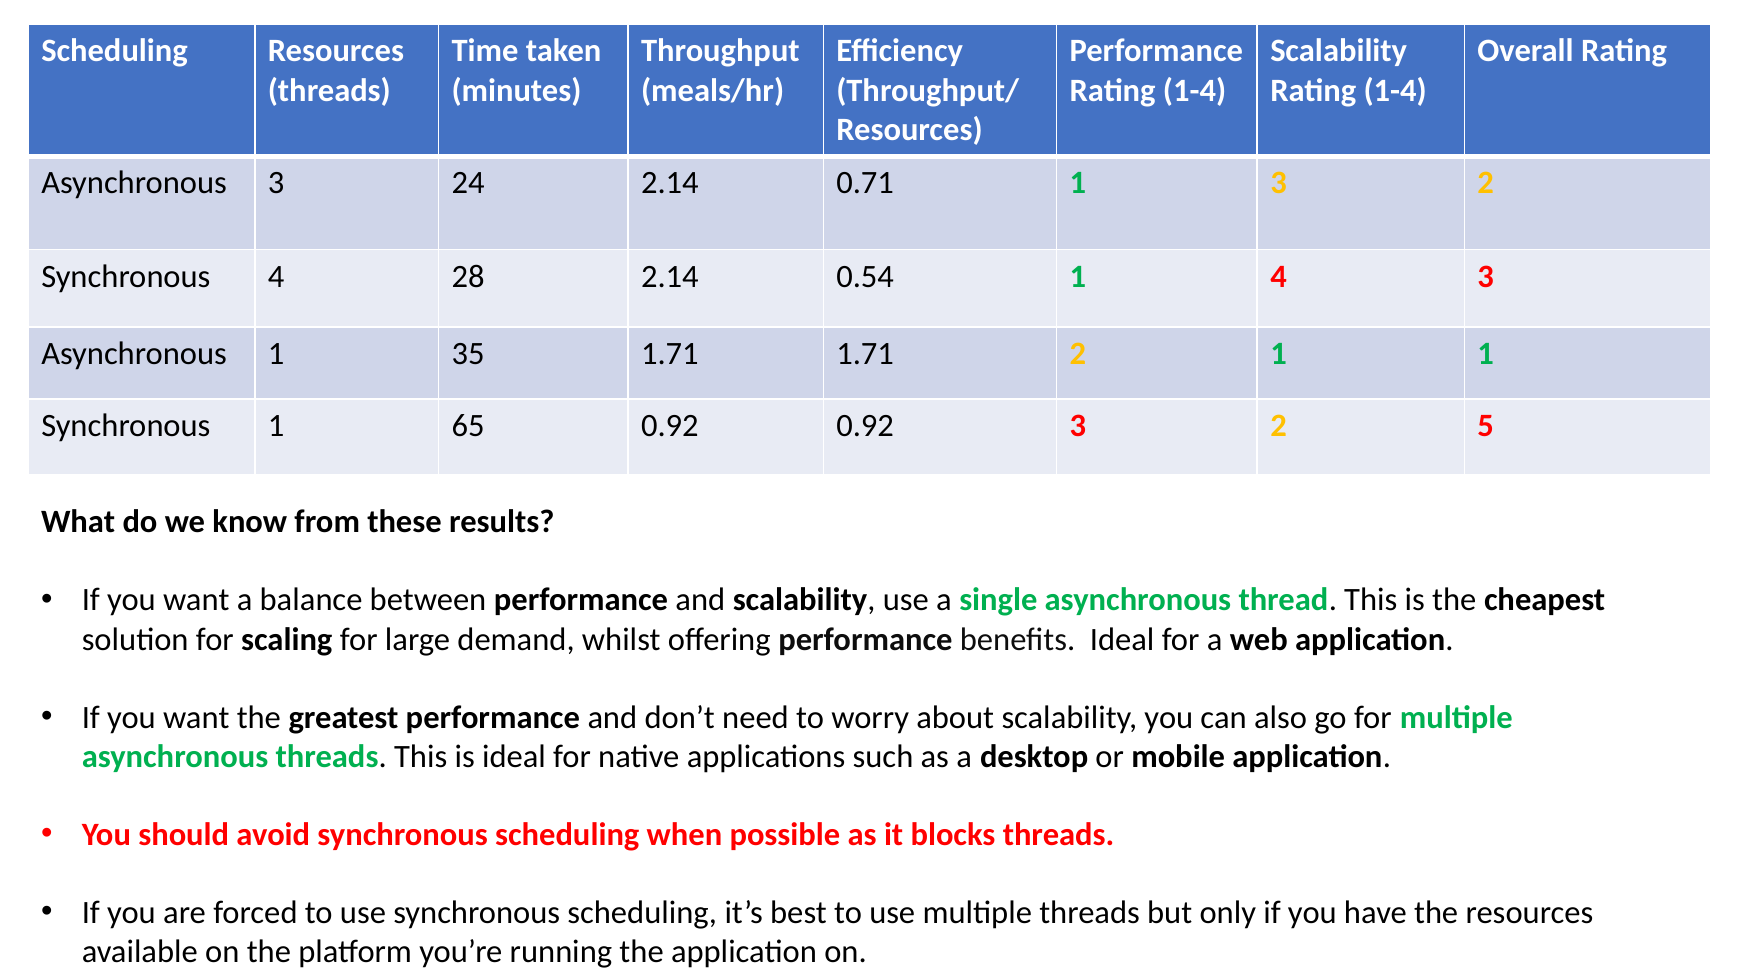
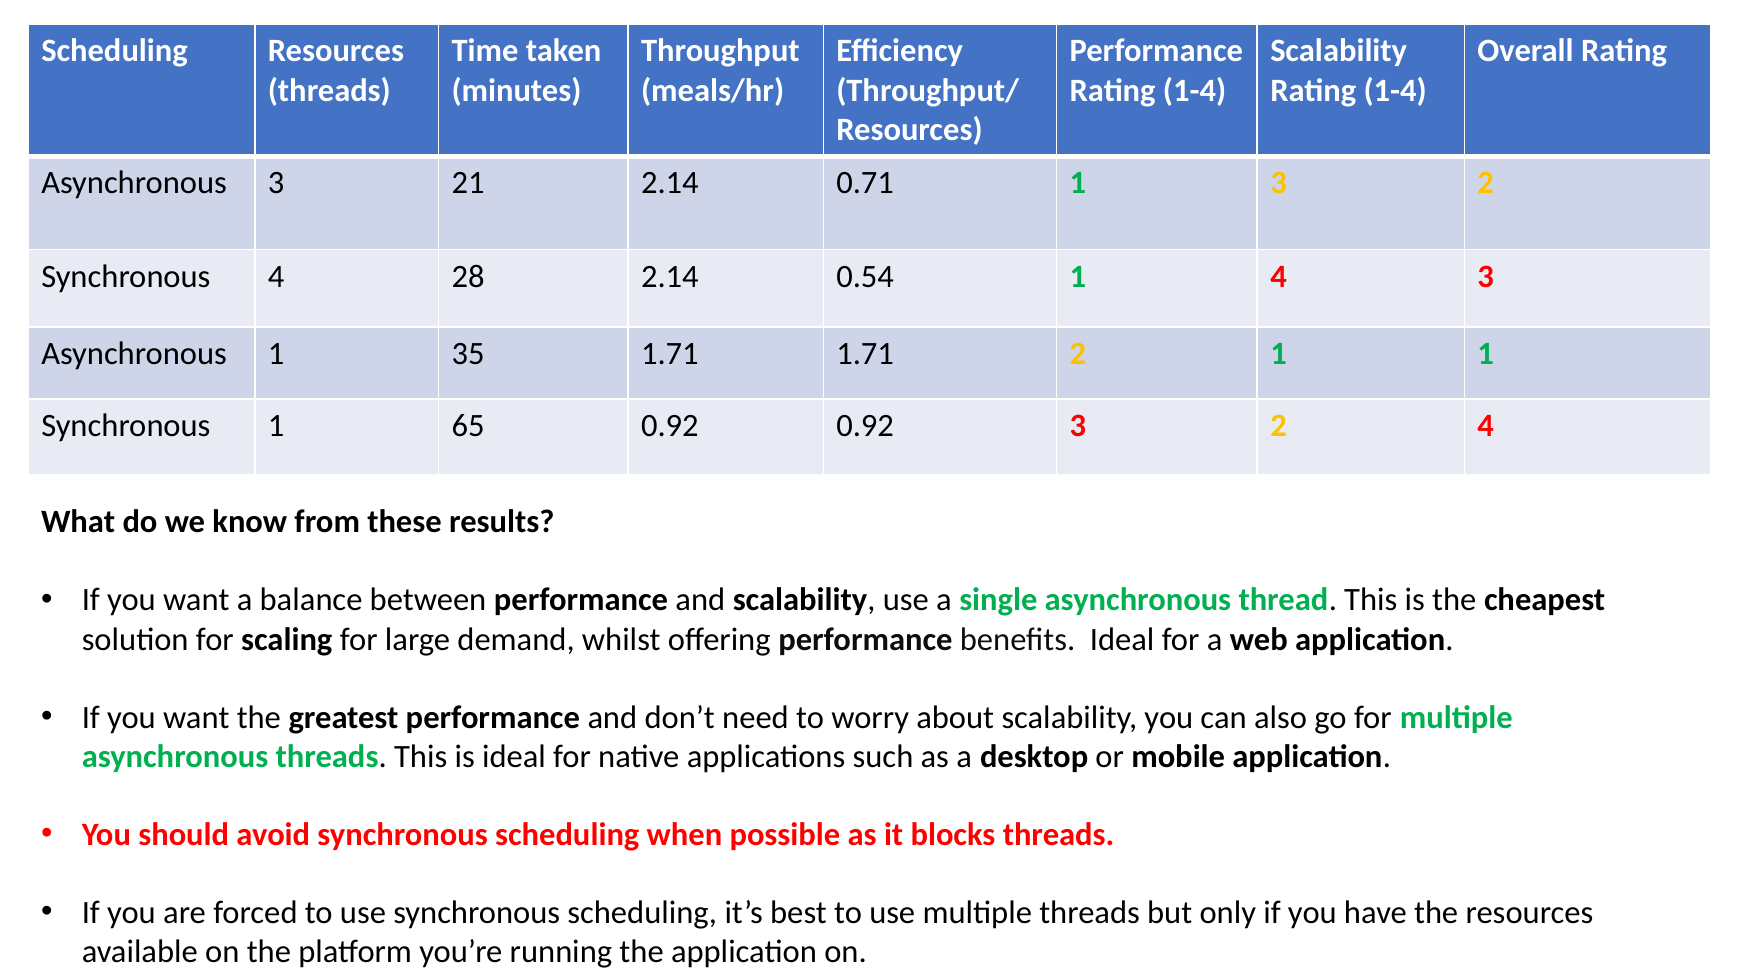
24: 24 -> 21 (468, 183)
2 5: 5 -> 4 (1486, 426)
